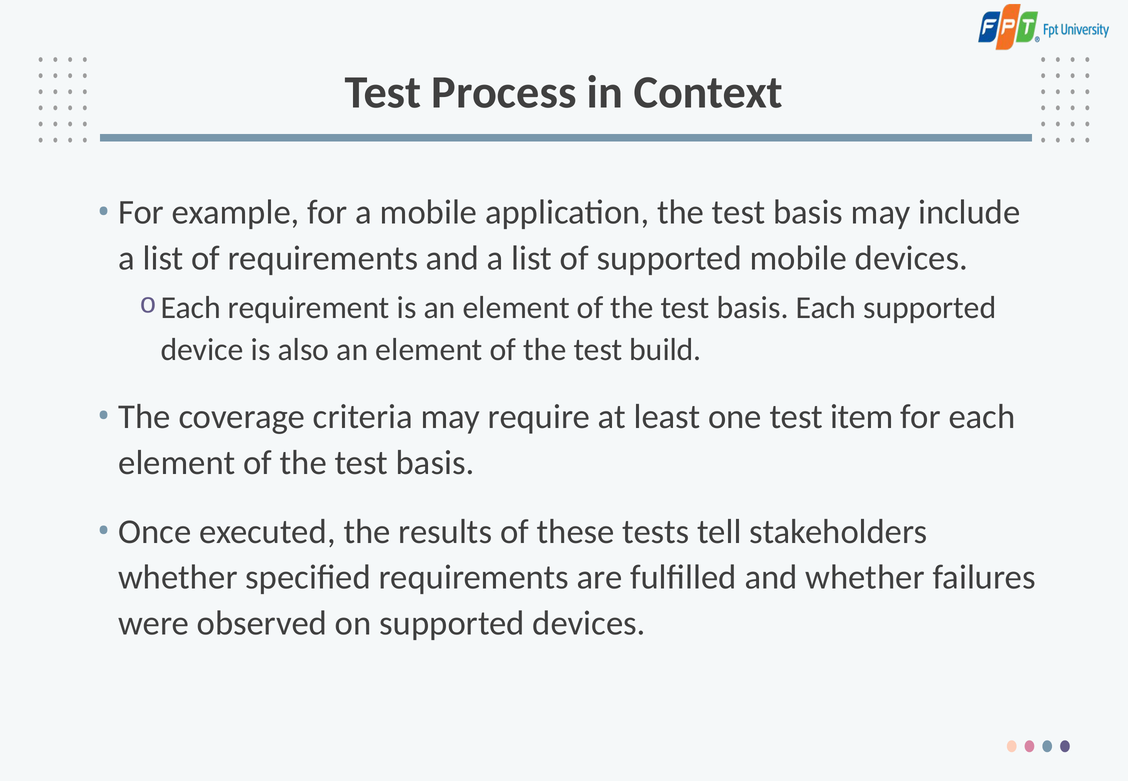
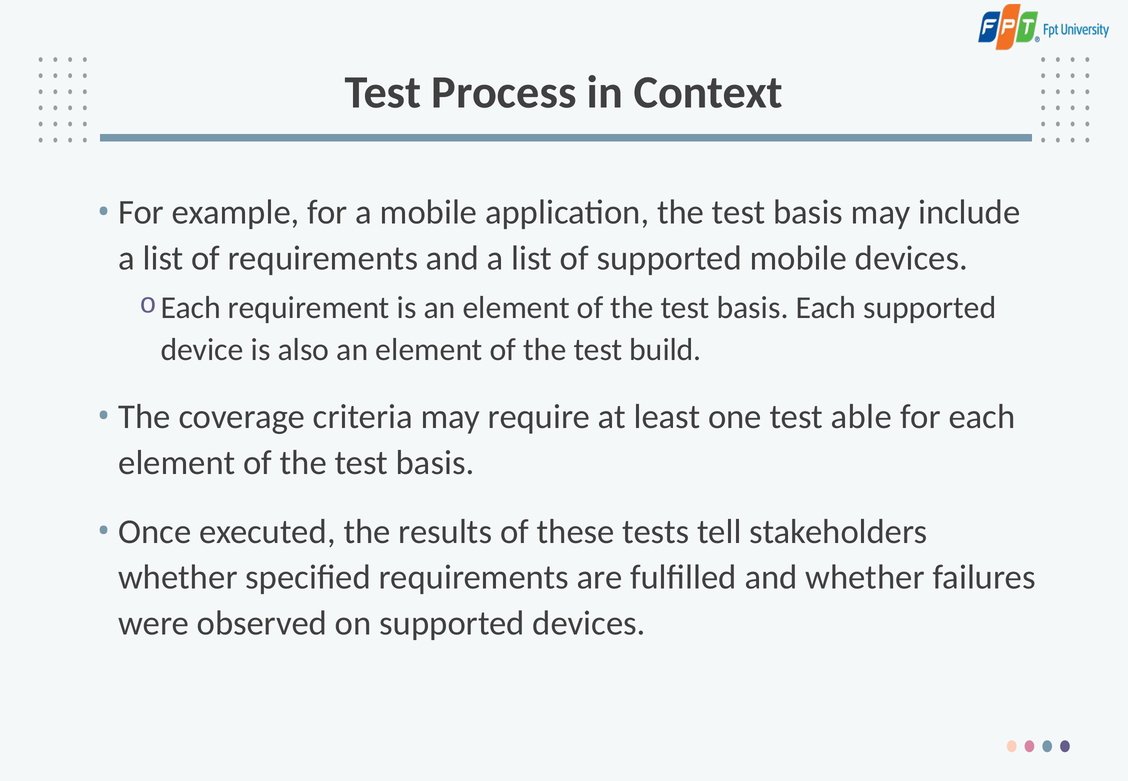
item: item -> able (861, 417)
